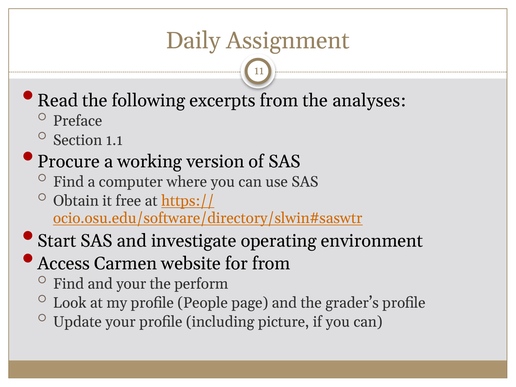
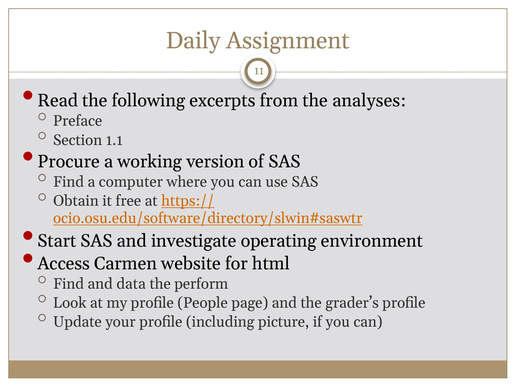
for from: from -> html (271, 264)
and your: your -> data (131, 284)
